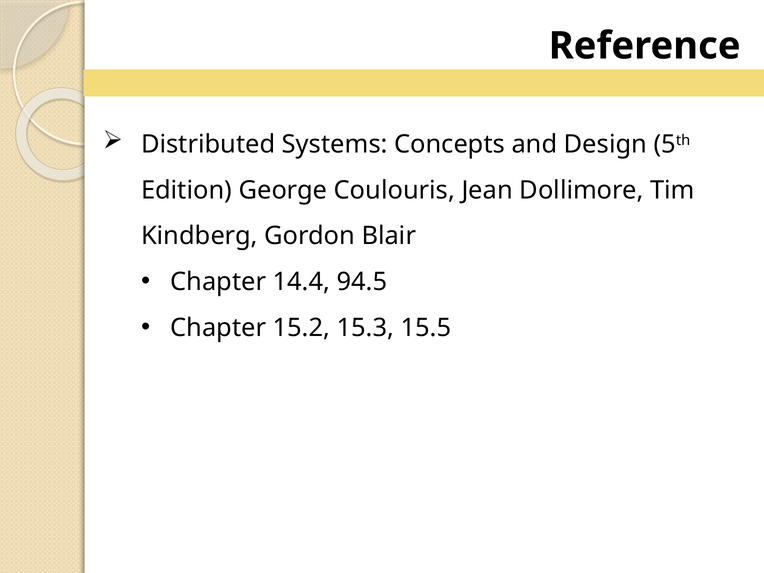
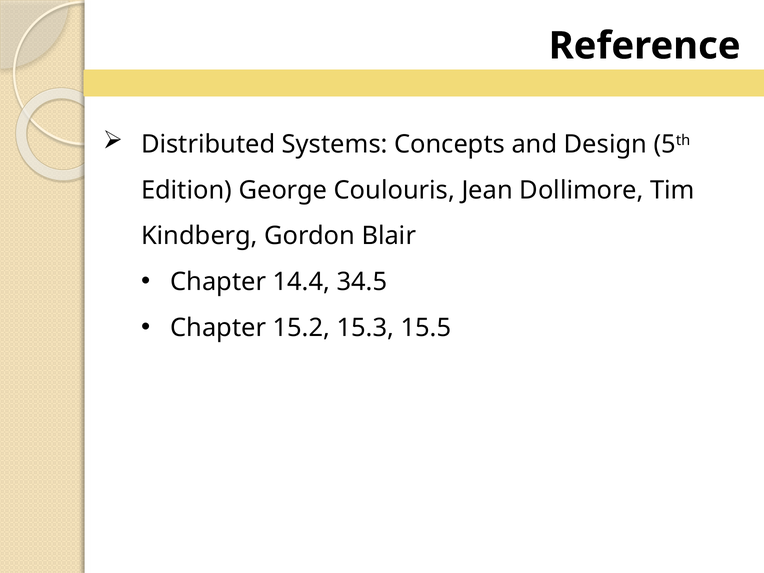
94.5: 94.5 -> 34.5 (362, 282)
